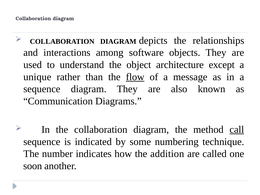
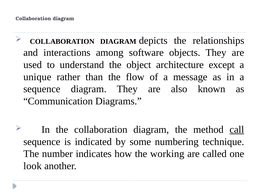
flow underline: present -> none (135, 77)
addition: addition -> working (167, 154)
soon: soon -> look (33, 166)
